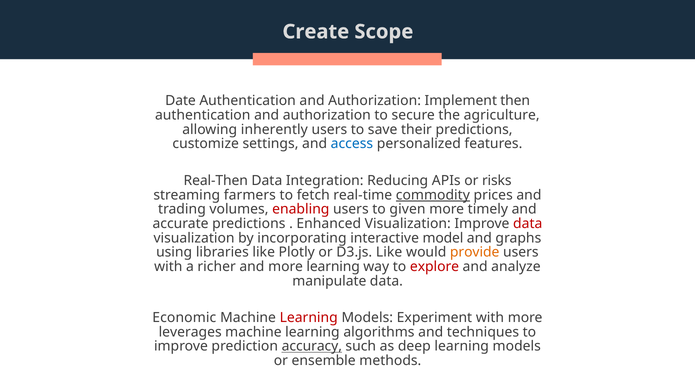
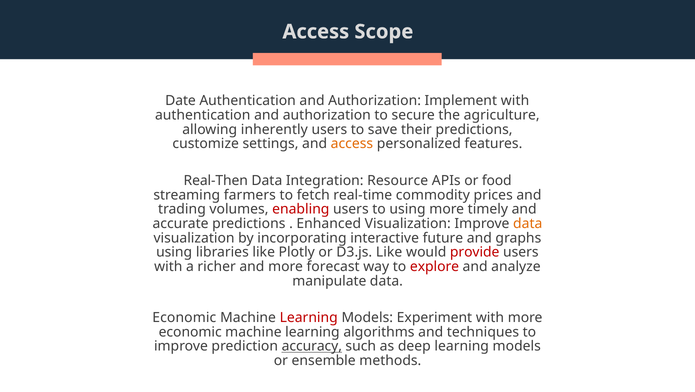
Create: Create -> Access (316, 32)
Implement then: then -> with (515, 101)
access colour: blue -> orange (352, 144)
Reducing: Reducing -> Resource (398, 181)
risks: risks -> food (497, 181)
commodity underline: present -> none (433, 195)
to given: given -> using (408, 209)
data colour: red -> orange (528, 223)
model: model -> future (443, 238)
provide colour: orange -> red (475, 252)
more learning: learning -> forecast (333, 266)
leverages: leverages -> economic (190, 332)
